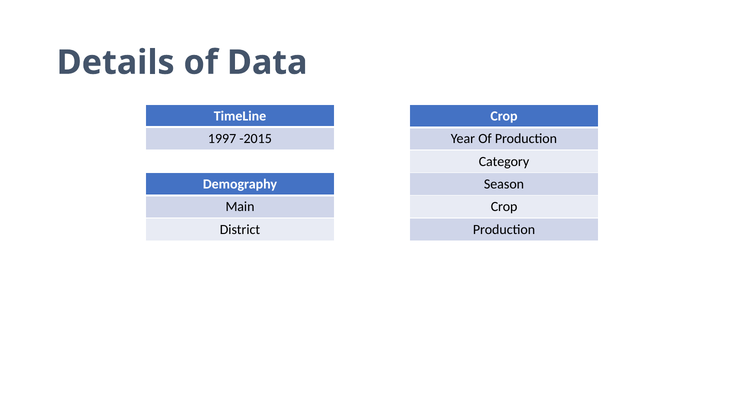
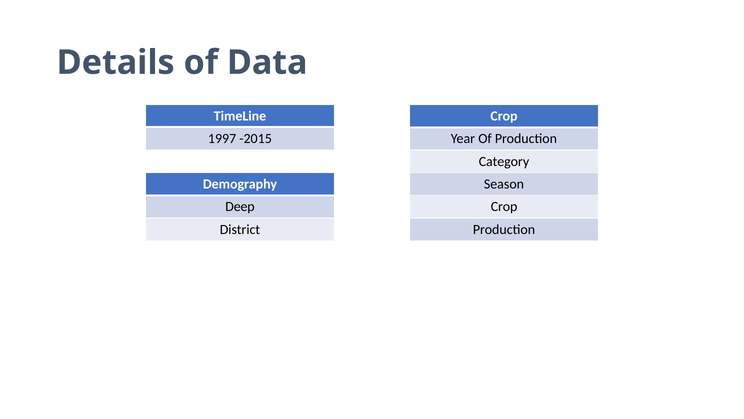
Main: Main -> Deep (240, 207)
